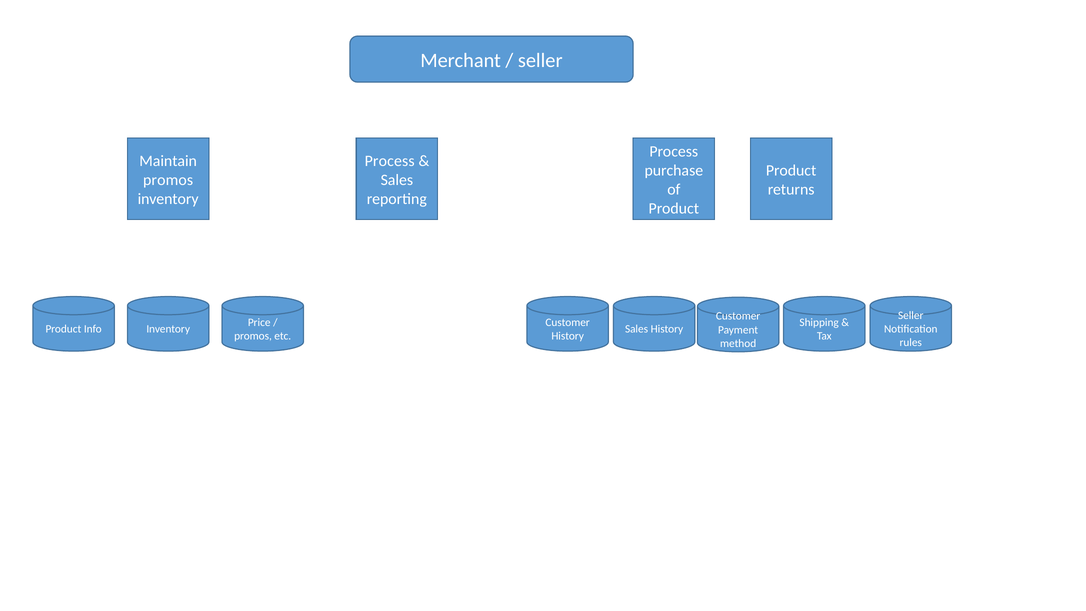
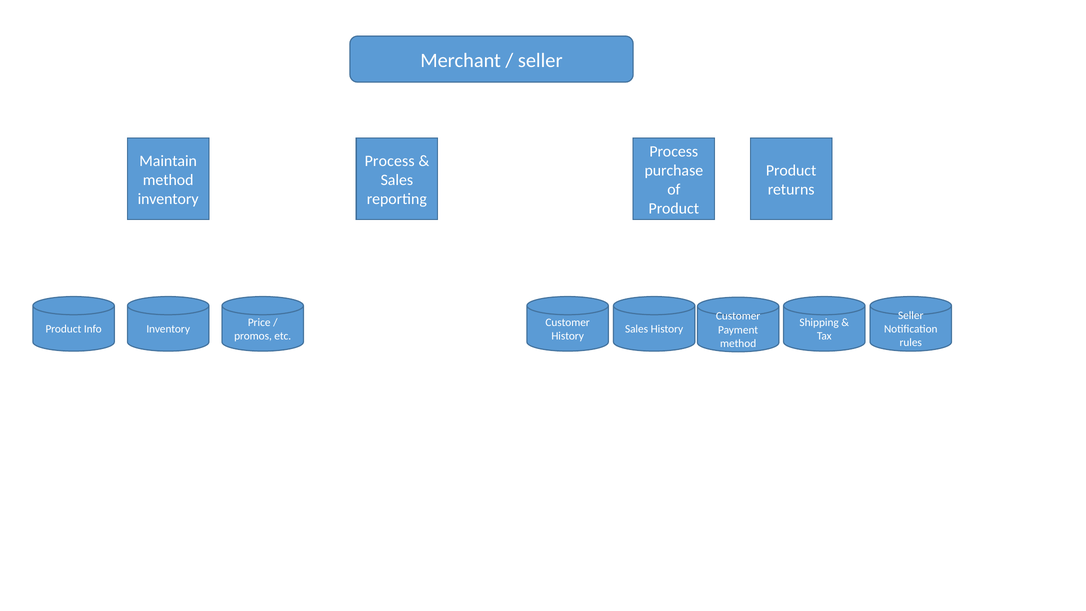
promos: promos -> method (168, 180)
